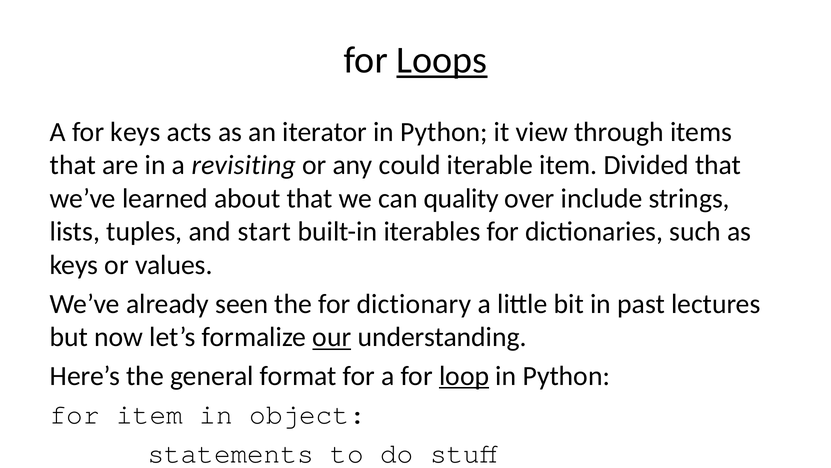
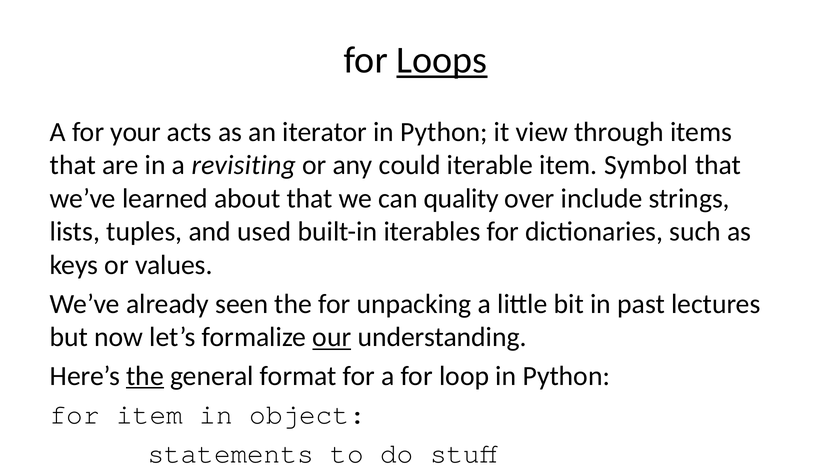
for keys: keys -> your (136, 132)
item Divided: Divided -> Symbol (646, 165)
and start: start -> used (264, 232)
for dictionary: dictionary -> unpacking (414, 304)
the underline: none -> present (145, 376)
loop underline: present -> none (464, 376)
